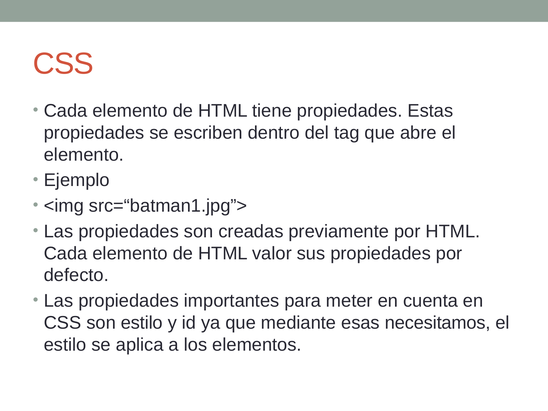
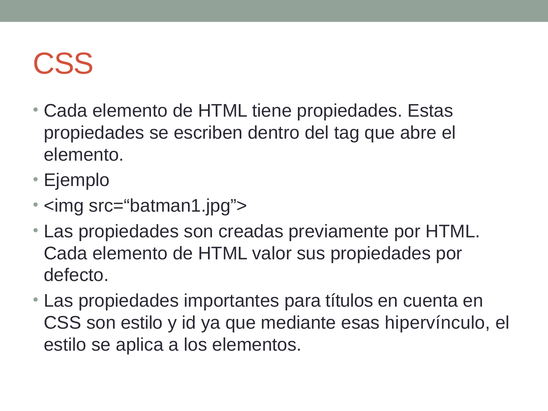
meter: meter -> títulos (349, 301)
necesitamos: necesitamos -> hipervínculo (438, 323)
